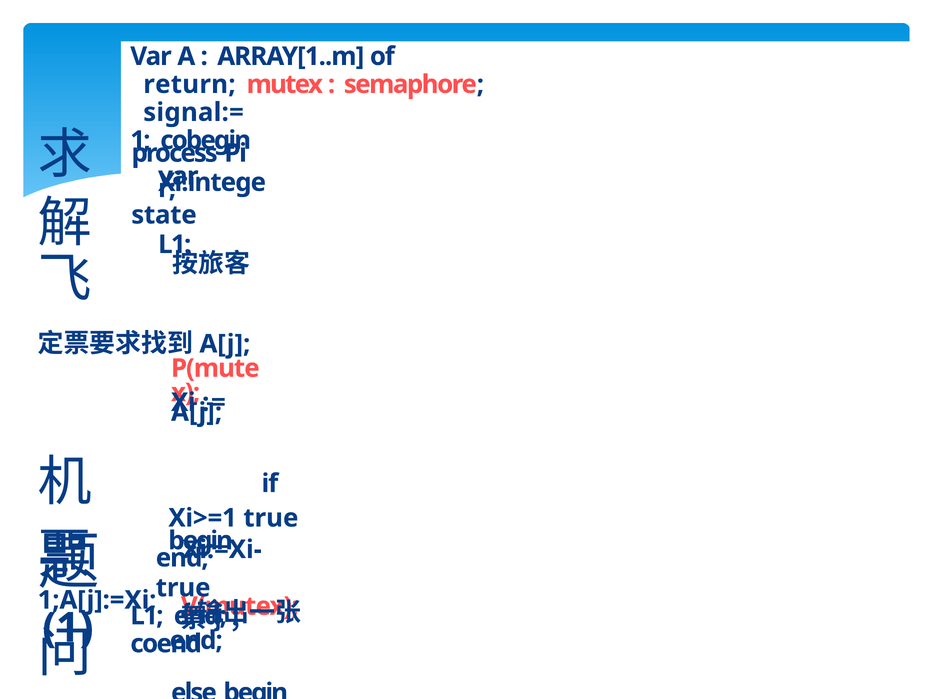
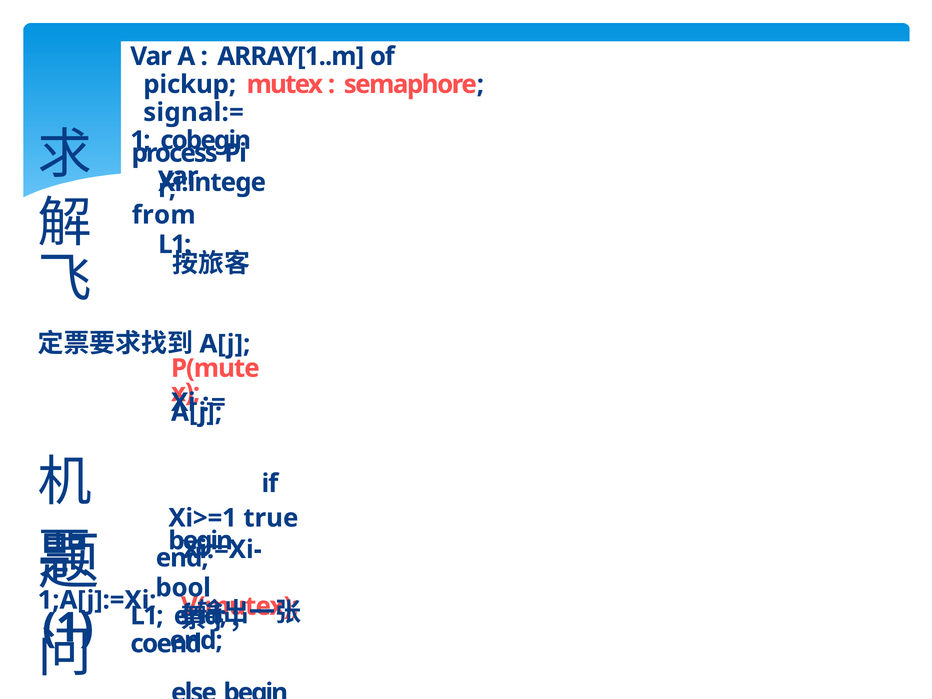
return: return -> pickup (190, 84)
state: state -> from (164, 215)
true: true -> bool (183, 588)
